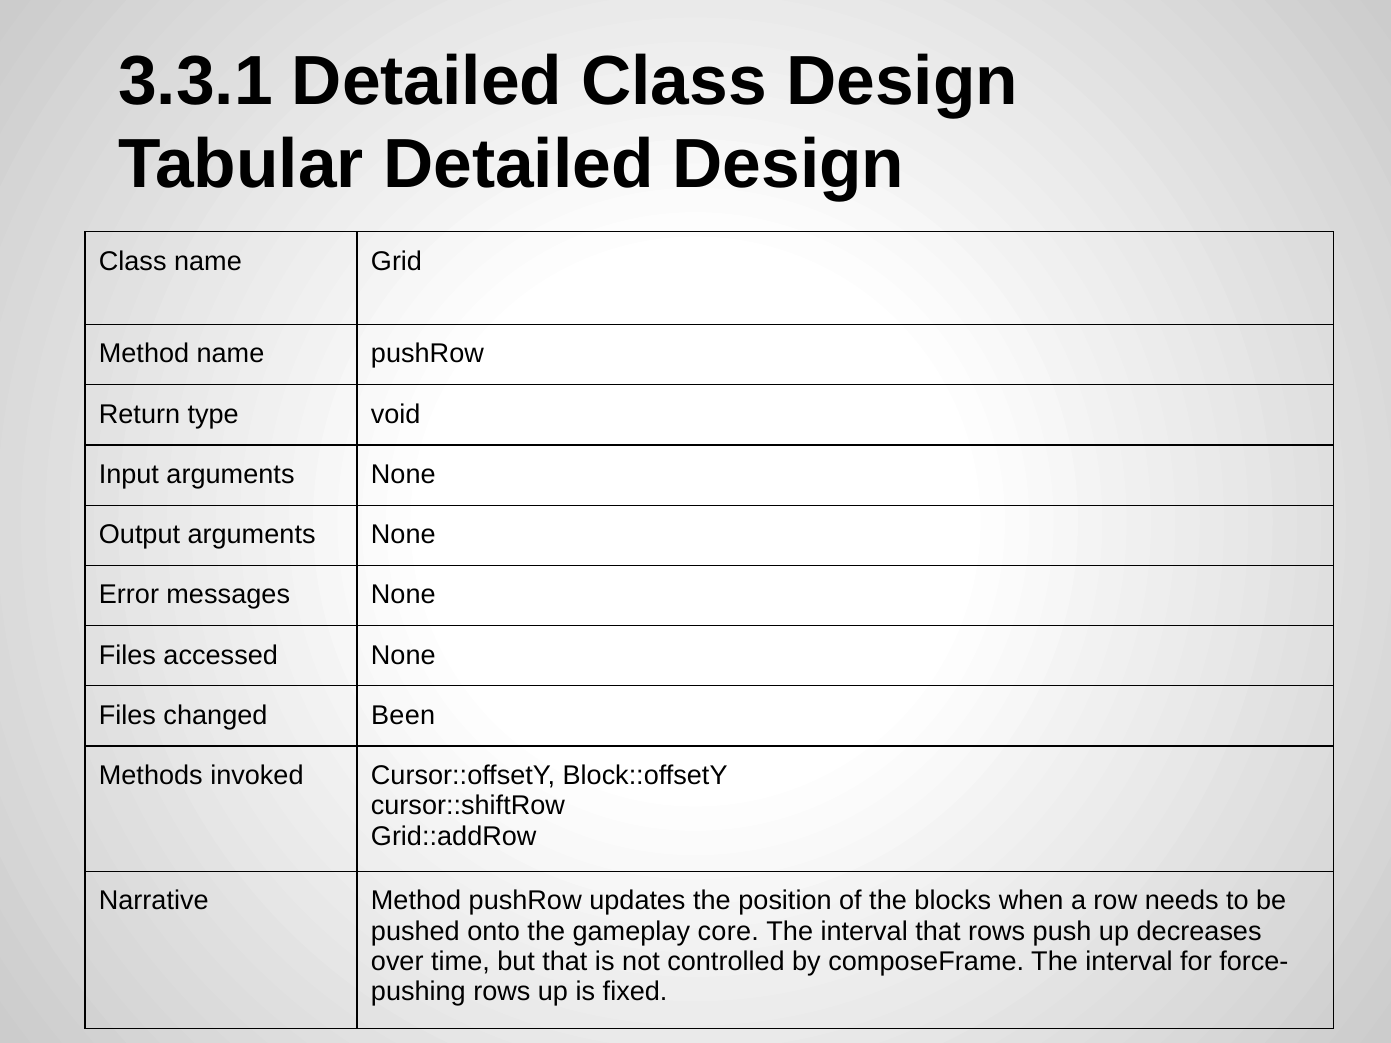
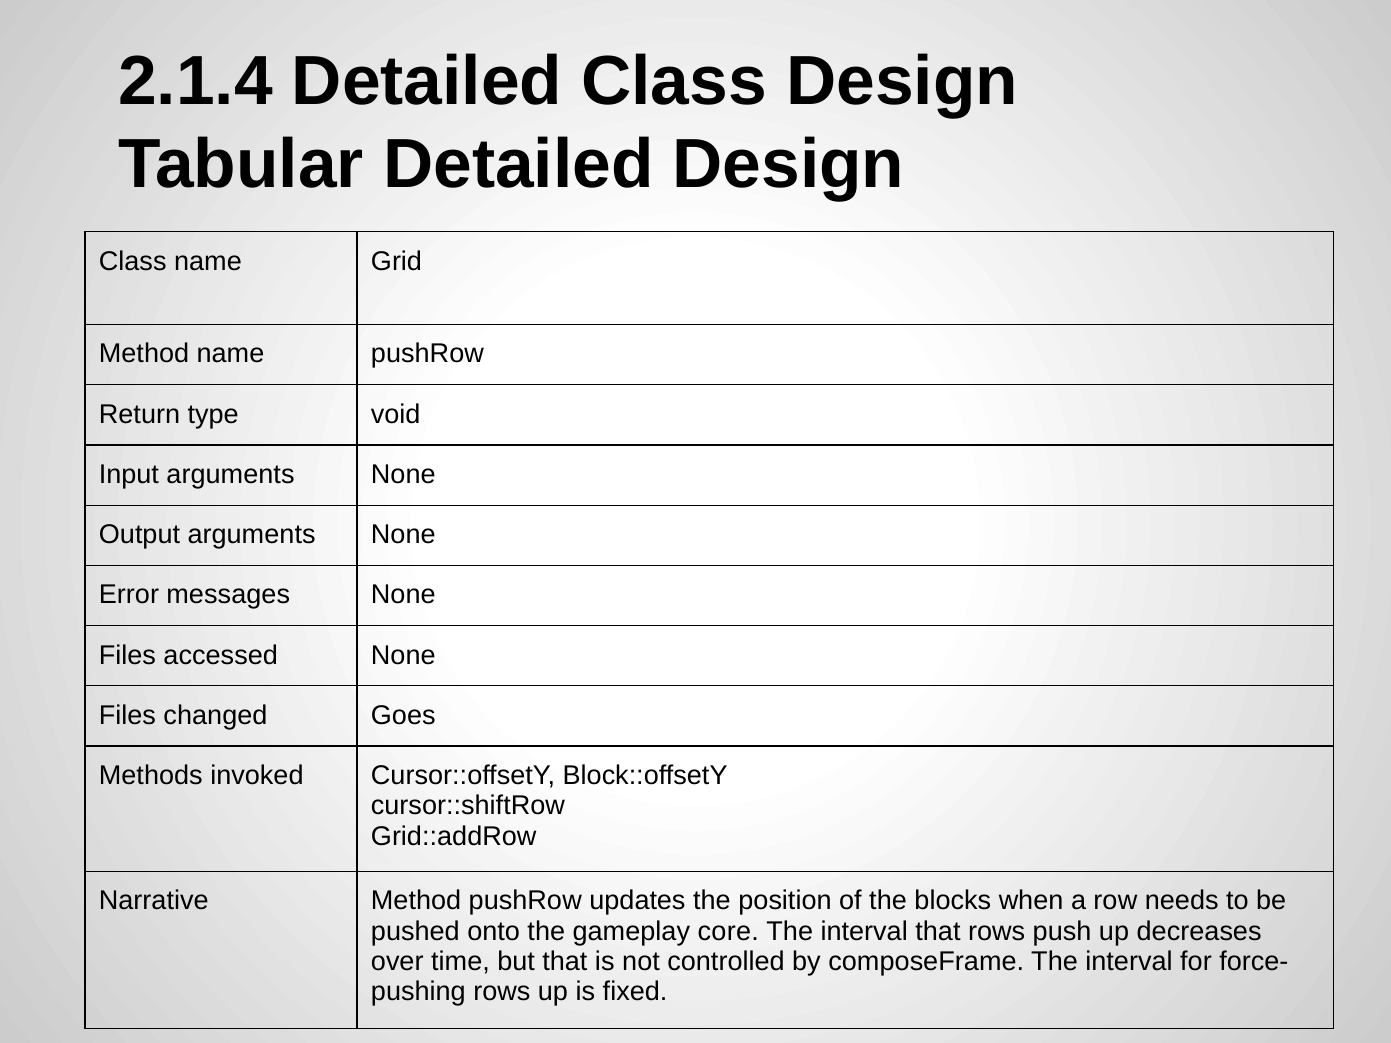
3.3.1: 3.3.1 -> 2.1.4 (196, 81)
Been: Been -> Goes (403, 715)
